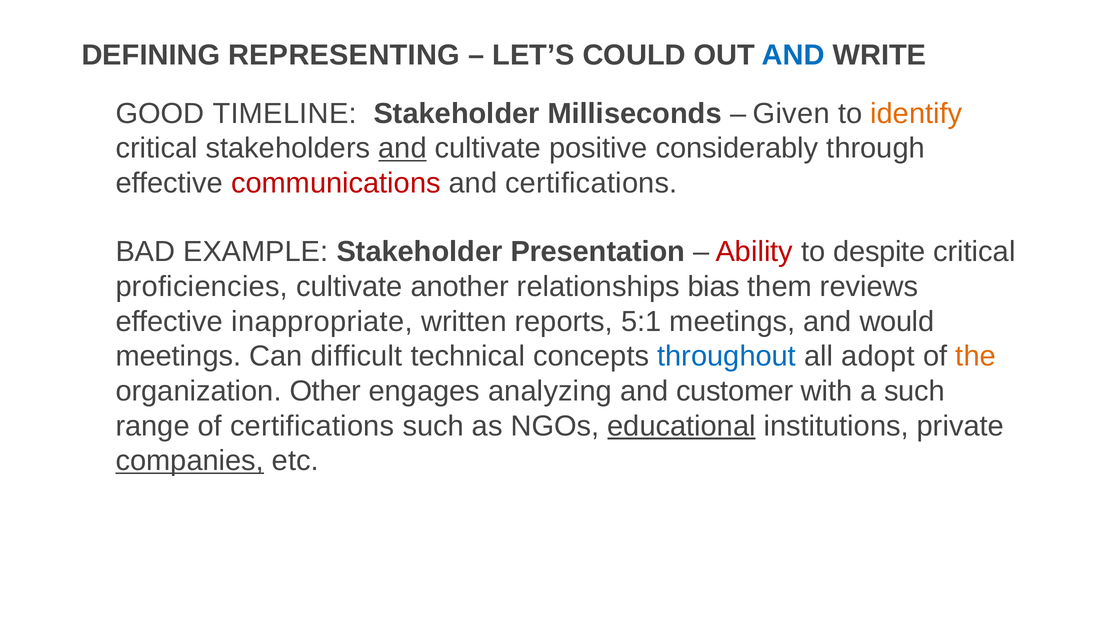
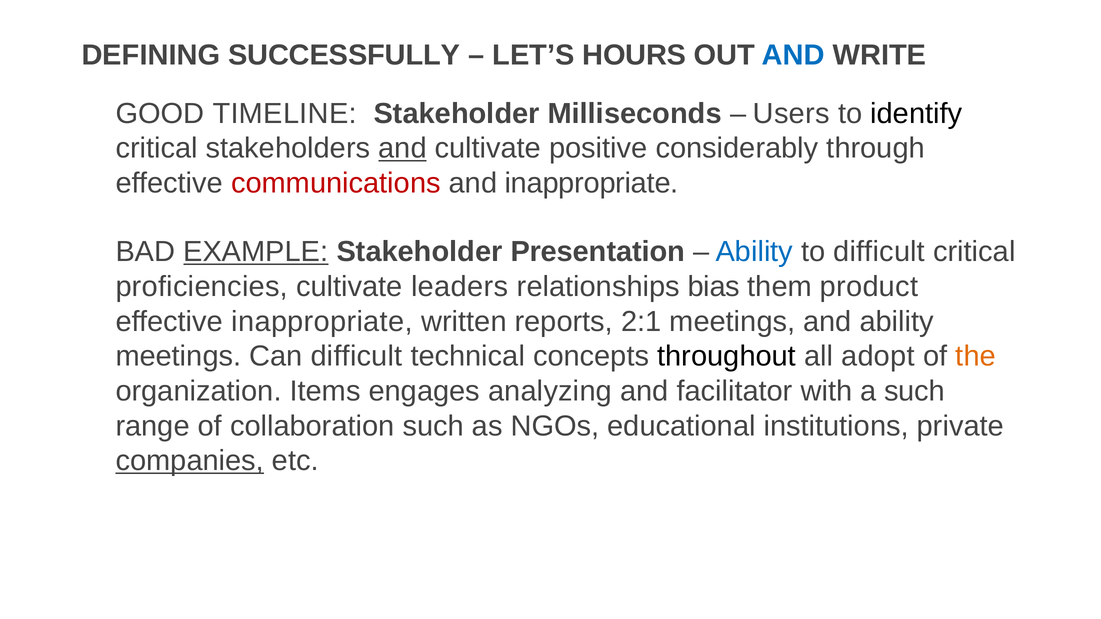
REPRESENTING: REPRESENTING -> SUCCESSFULLY (344, 55)
COULD: COULD -> HOURS (634, 55)
Given: Given -> Users (791, 114)
identify colour: orange -> black (916, 114)
and certifications: certifications -> inappropriate (592, 183)
EXAMPLE underline: none -> present (256, 252)
Ability colour: red -> blue (754, 252)
to despite: despite -> difficult (879, 252)
another: another -> leaders (460, 287)
reviews: reviews -> product (869, 287)
5:1: 5:1 -> 2:1 (641, 322)
and would: would -> ability (897, 322)
throughout colour: blue -> black (727, 356)
Other: Other -> Items (325, 391)
customer: customer -> facilitator (735, 391)
of certifications: certifications -> collaboration (312, 426)
educational underline: present -> none (681, 426)
